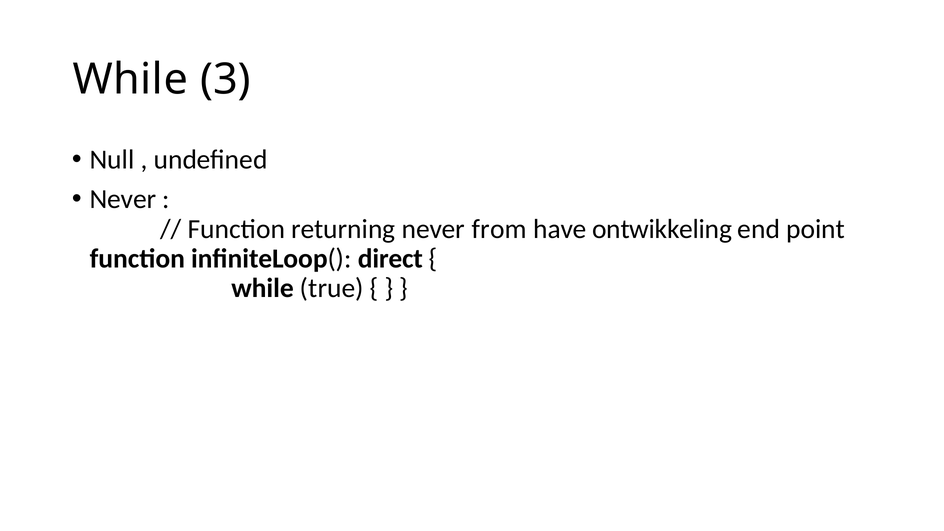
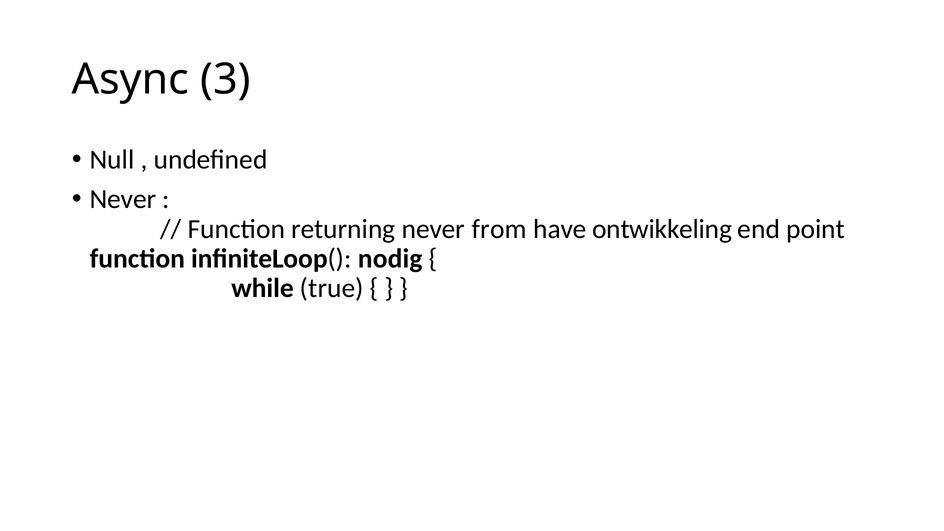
While: While -> Async (131, 79)
direct: direct -> nodig (390, 259)
